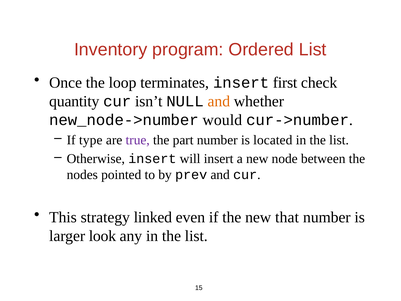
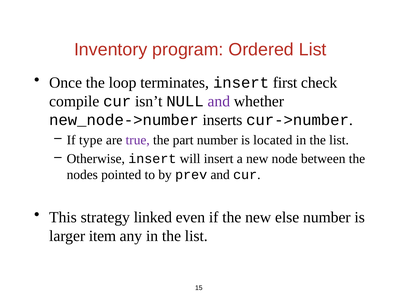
quantity: quantity -> compile (74, 101)
and colour: orange -> purple (219, 101)
would: would -> inserts (222, 120)
that: that -> else (287, 217)
look: look -> item (102, 236)
